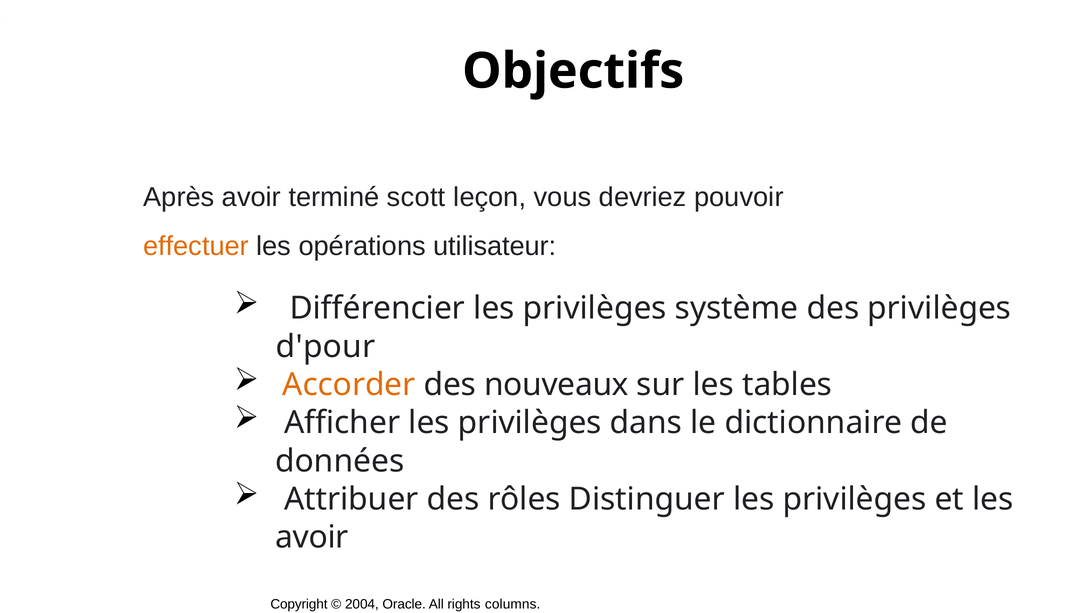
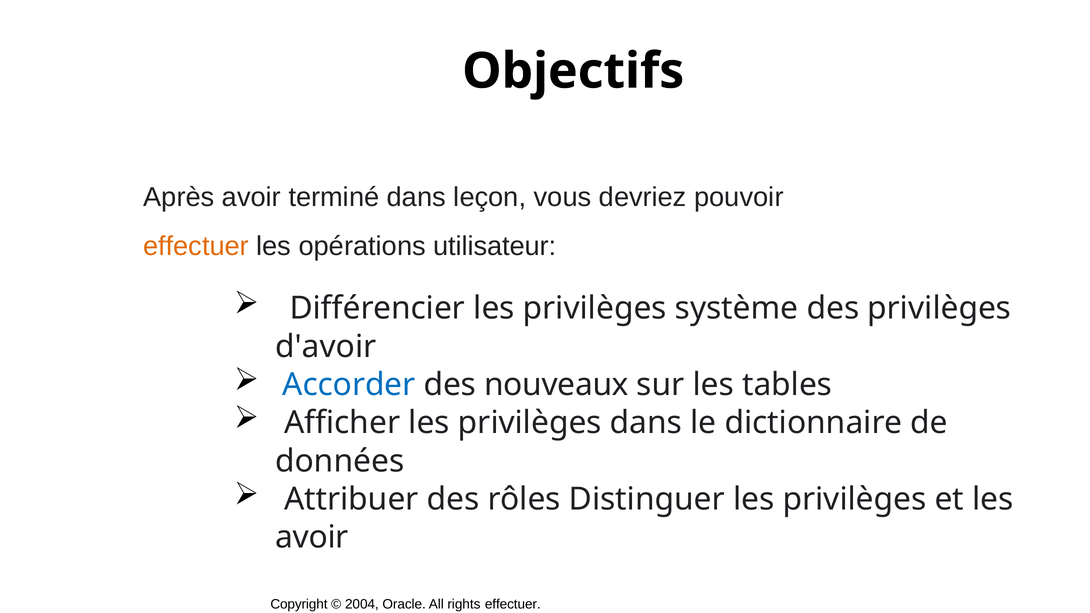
terminé scott: scott -> dans (416, 197)
d'pour: d'pour -> d'avoir (326, 347)
Accorder colour: orange -> blue (349, 385)
rights columns: columns -> effectuer (513, 604)
